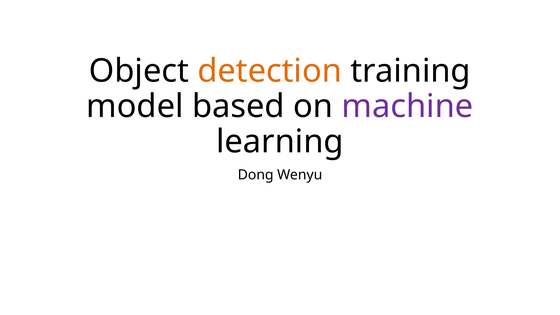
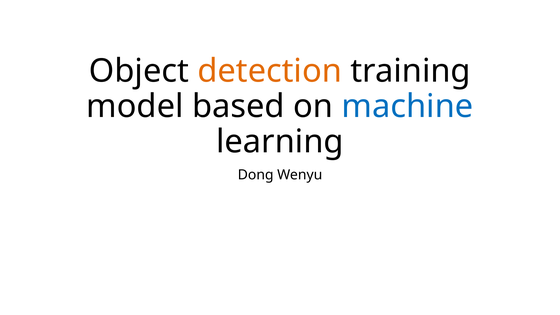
machine colour: purple -> blue (407, 106)
